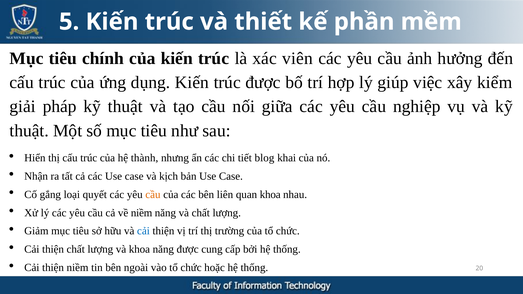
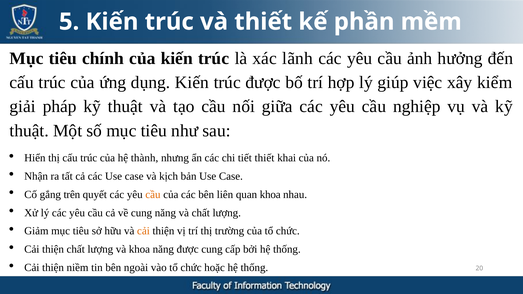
viên: viên -> lãnh (298, 59)
tiết blog: blog -> thiết (264, 158)
loại: loại -> trên (72, 195)
về niềm: niềm -> cung (142, 213)
cải colour: blue -> orange (143, 231)
